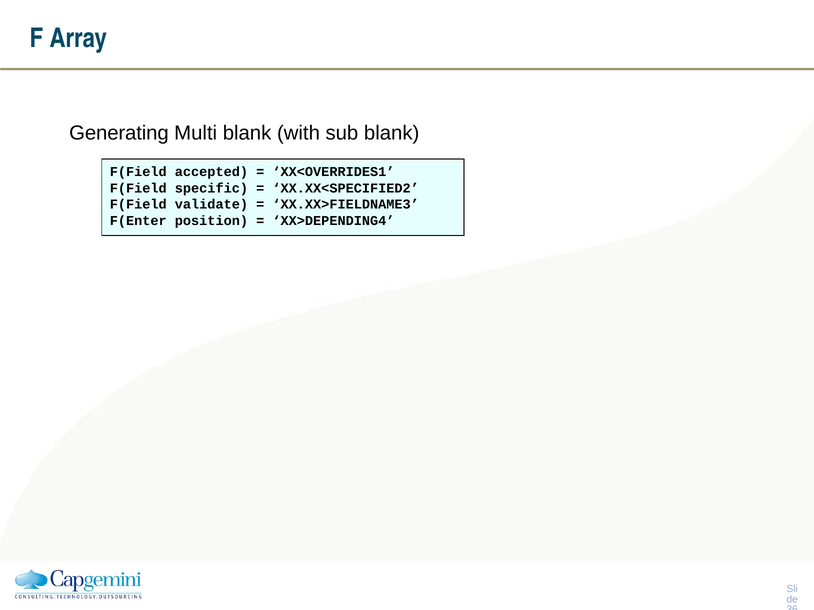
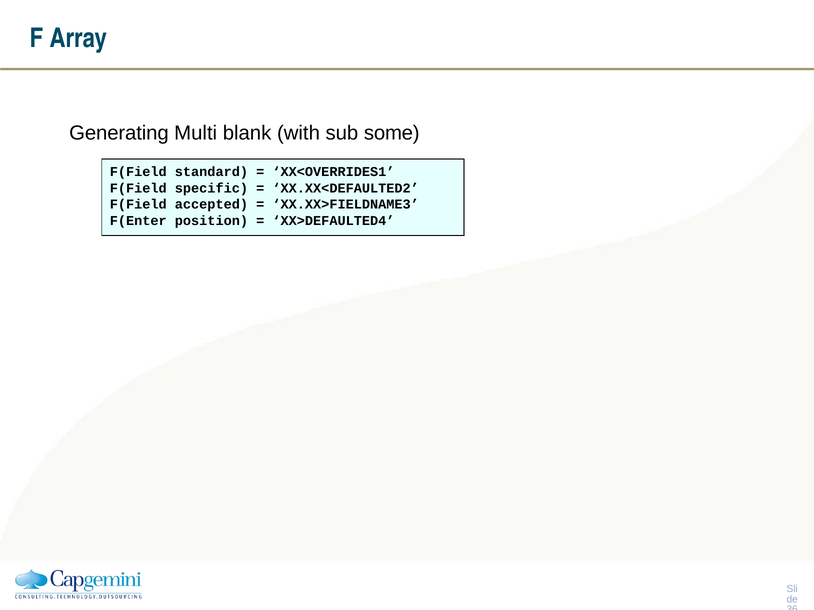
sub blank: blank -> some (392, 133)
accepted: accepted -> standard (211, 172)
XX.XX<SPECIFIED2: XX.XX<SPECIFIED2 -> XX.XX<DEFAULTED2 (346, 188)
validate: validate -> accepted (211, 205)
XX>DEPENDING4: XX>DEPENDING4 -> XX>DEFAULTED4 (333, 221)
